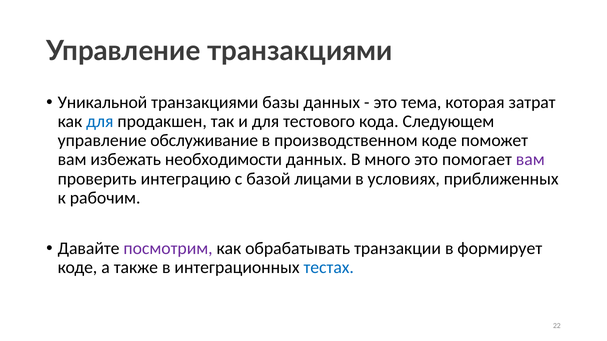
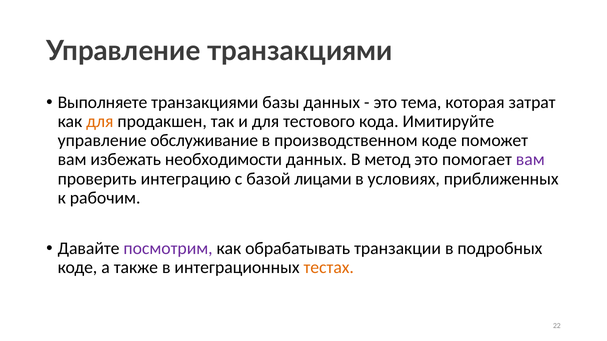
Уникальной: Уникальной -> Выполняете (102, 103)
для colour: blue -> orange (100, 122)
Следующем: Следующем -> Имитируйте (448, 122)
много: много -> метод (388, 160)
формирует: формирует -> подробных (500, 249)
тестах colour: blue -> orange (329, 268)
